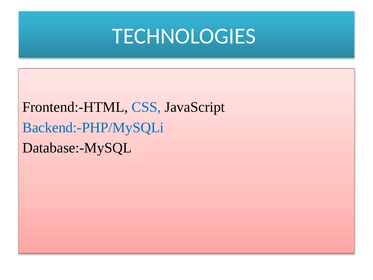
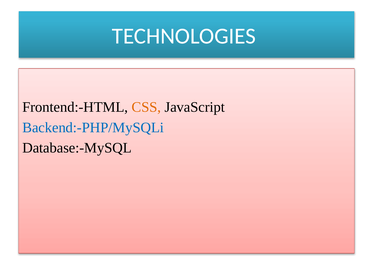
CSS colour: blue -> orange (146, 107)
